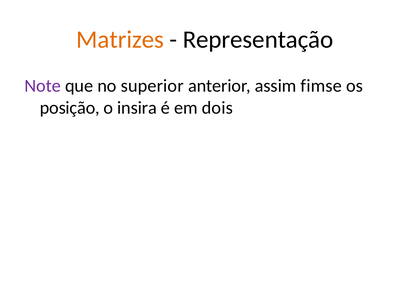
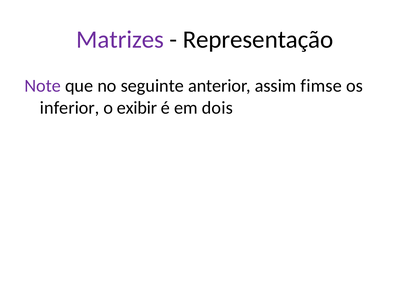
Matrizes colour: orange -> purple (120, 40)
superior: superior -> seguinte (152, 86)
posição: posição -> inferior (70, 108)
insira: insira -> exibir (137, 108)
